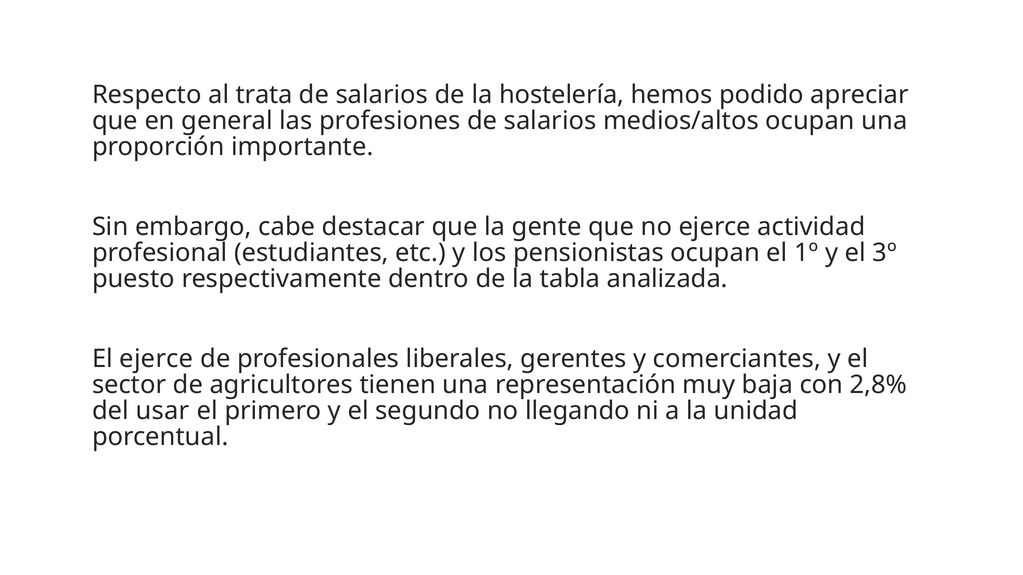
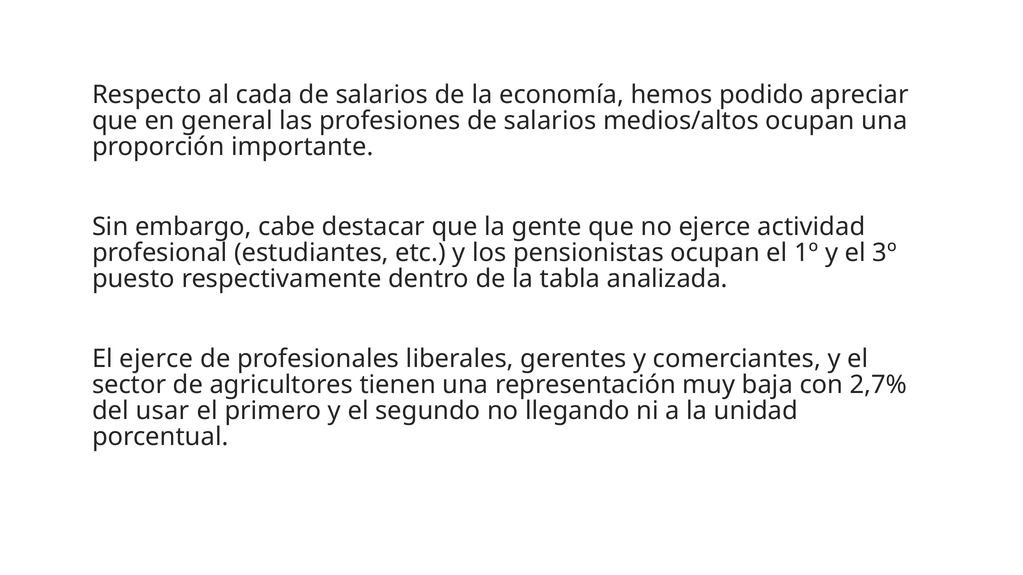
trata: trata -> cada (264, 95)
hostelería: hostelería -> economía (562, 95)
2,8%: 2,8% -> 2,7% (878, 385)
